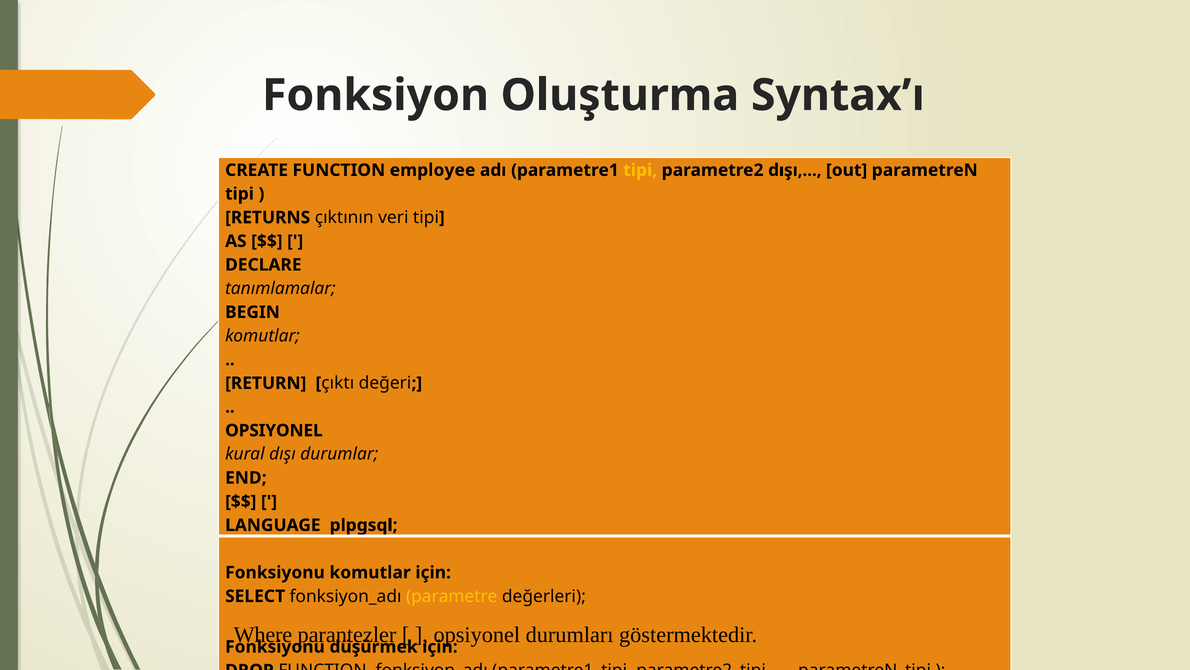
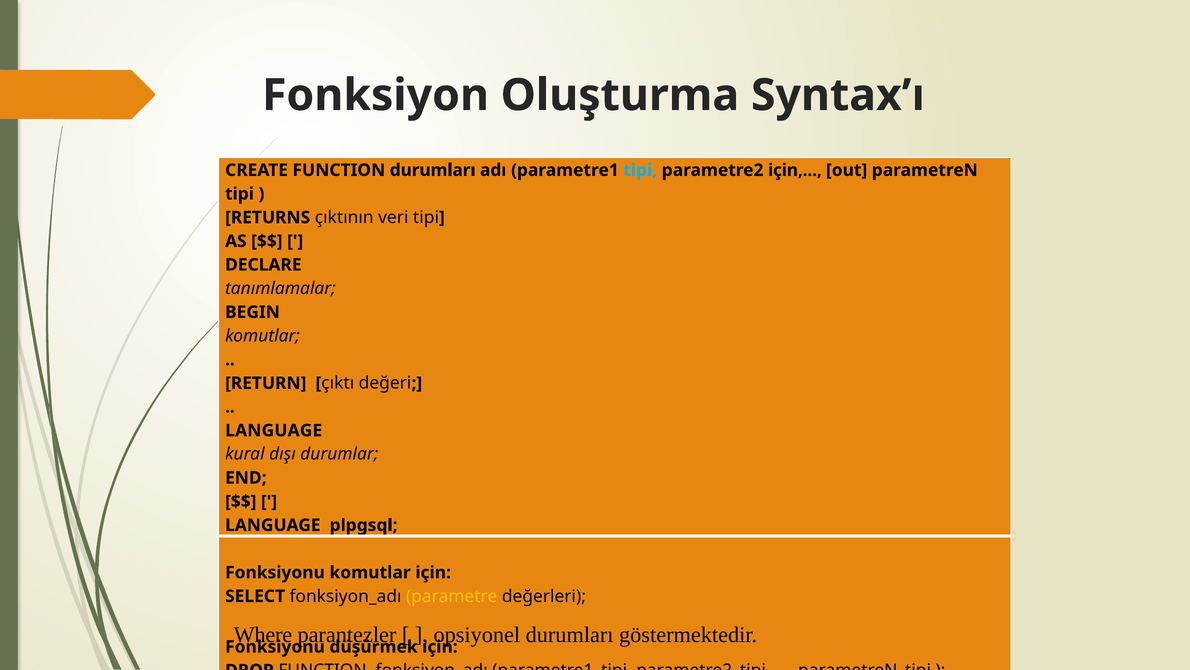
FUNCTION employee: employee -> durumları (433, 170)
tipi colour: yellow -> light blue (640, 170)
parametre2 dışı: dışı -> için (795, 170)
OPSIYONEL: OPSIYONEL -> LANGUAGE (274, 430)
